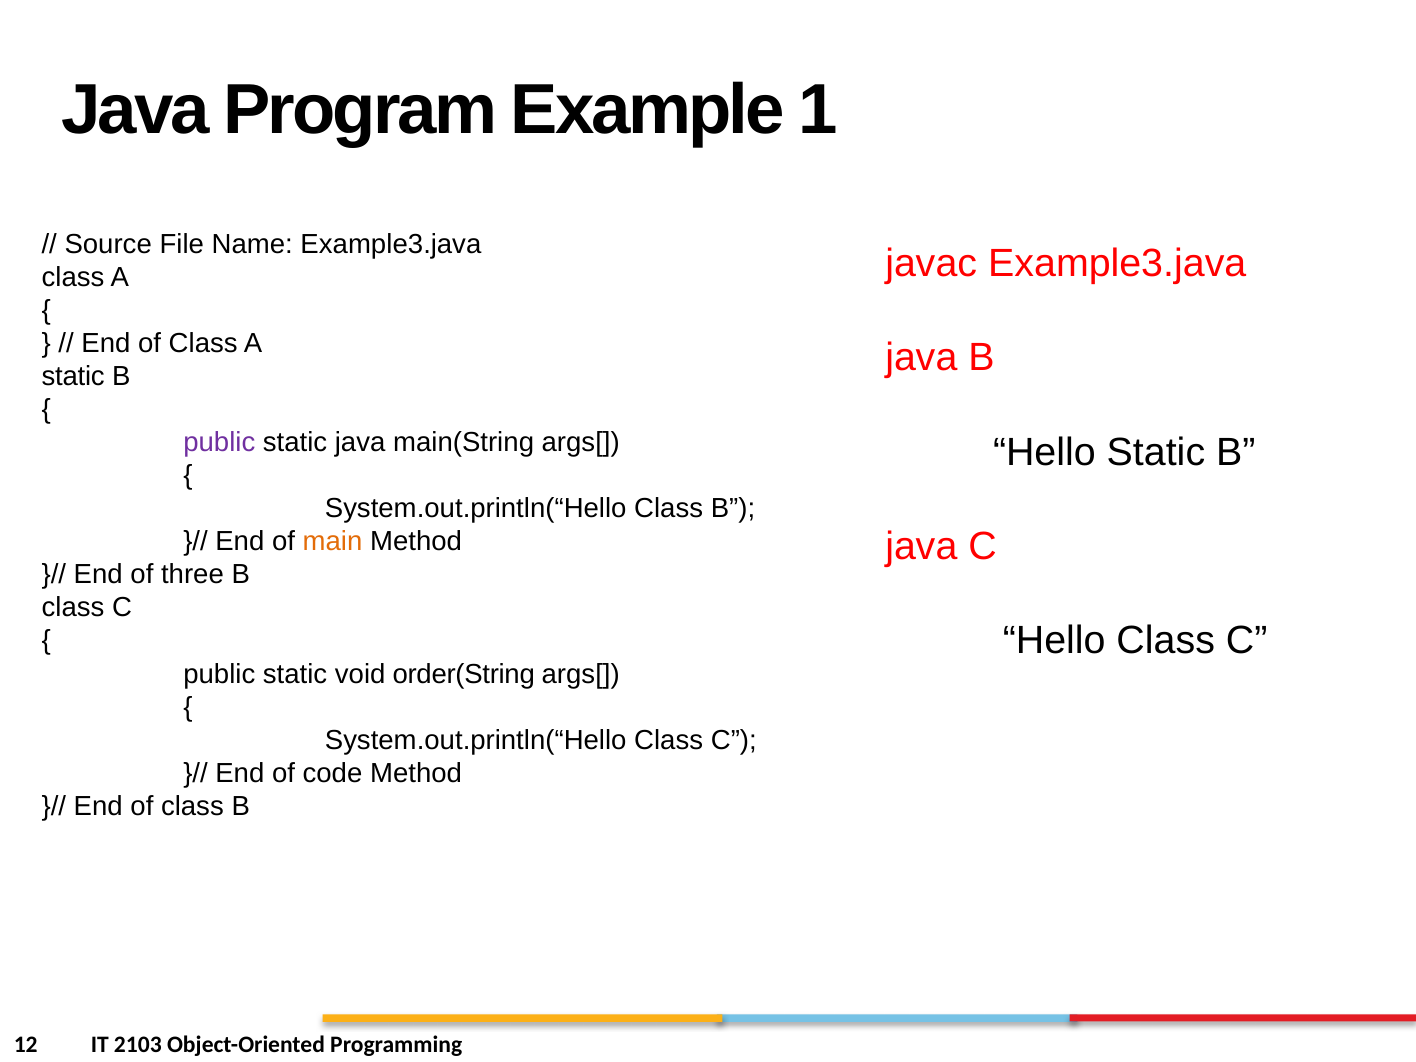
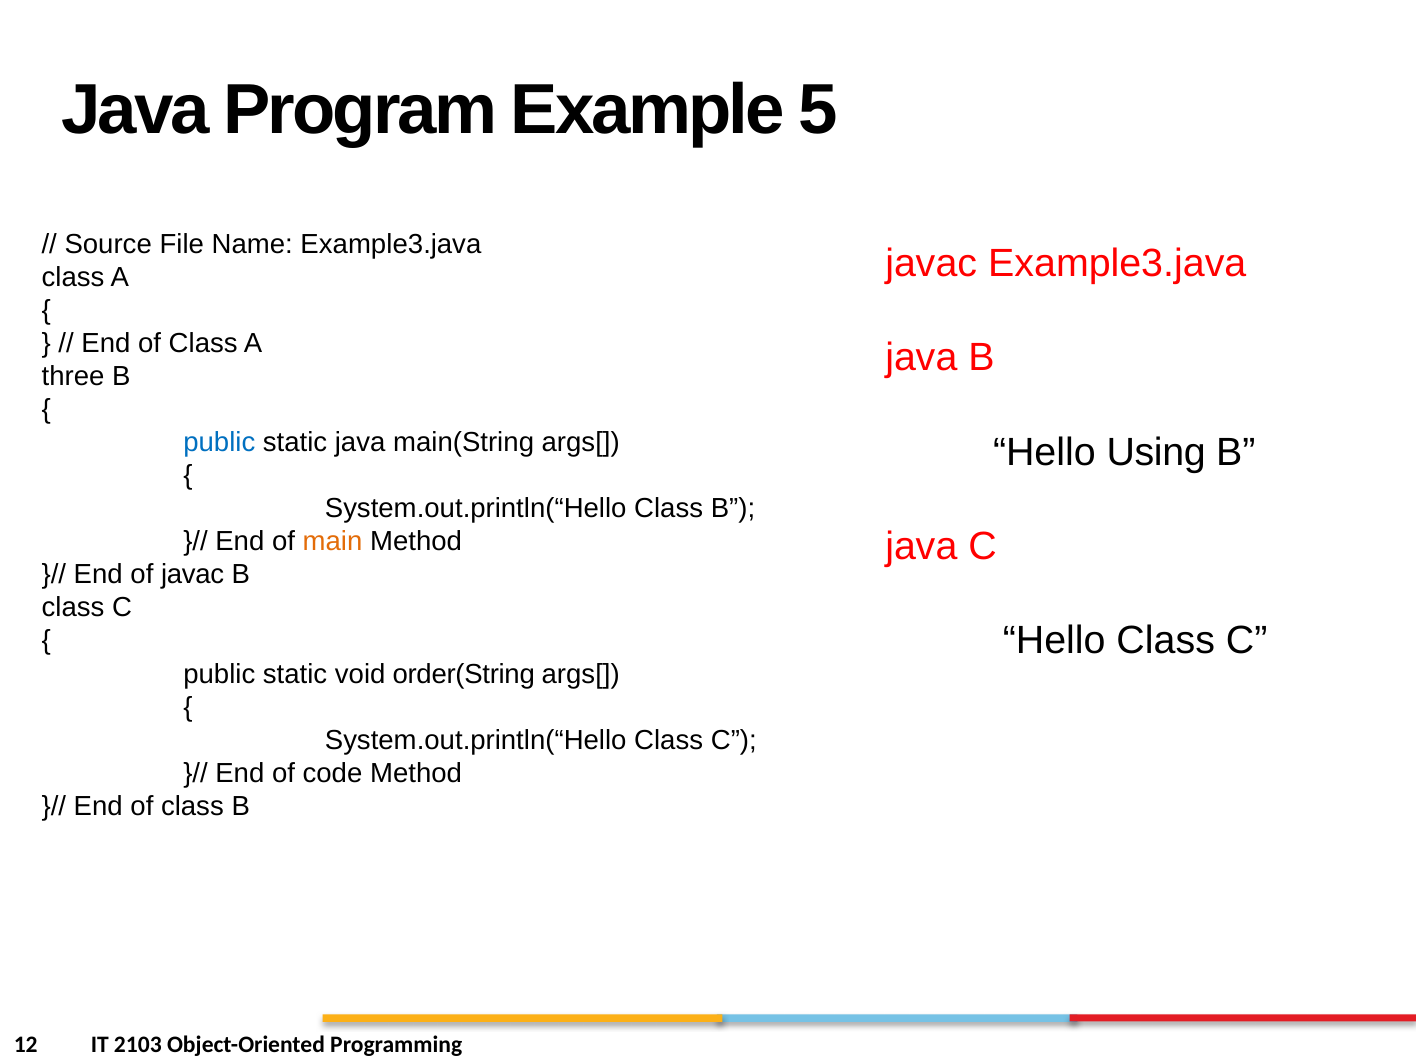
1: 1 -> 5 (818, 110)
static: static -> three (73, 376)
public colour: purple -> blue (219, 443)
Hello Static: Static -> Using (1156, 452)
of three: three -> javac (193, 575)
